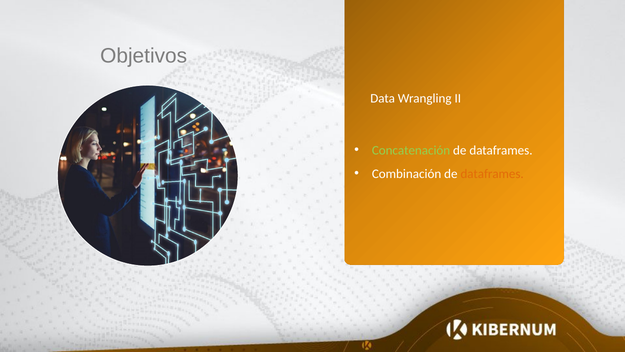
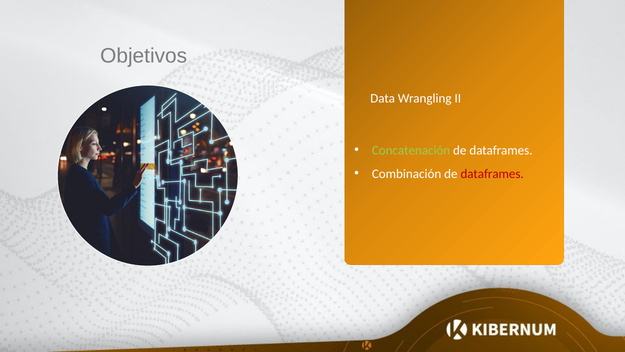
dataframes colour: orange -> red (492, 174)
